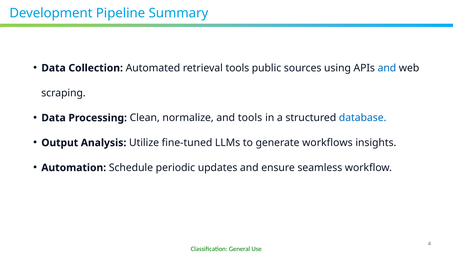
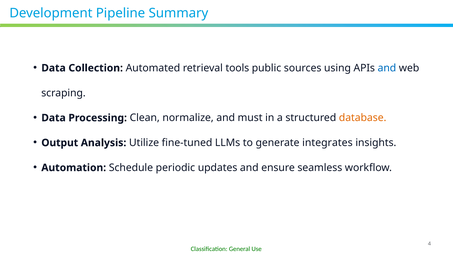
and tools: tools -> must (250, 118)
database colour: blue -> orange (363, 118)
workflows: workflows -> integrates (327, 143)
